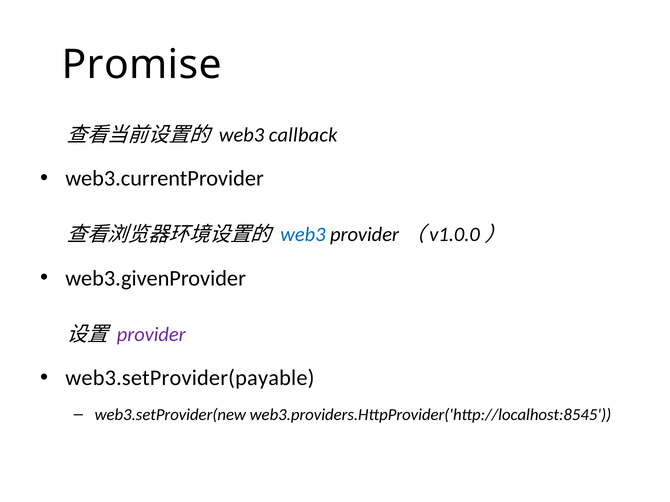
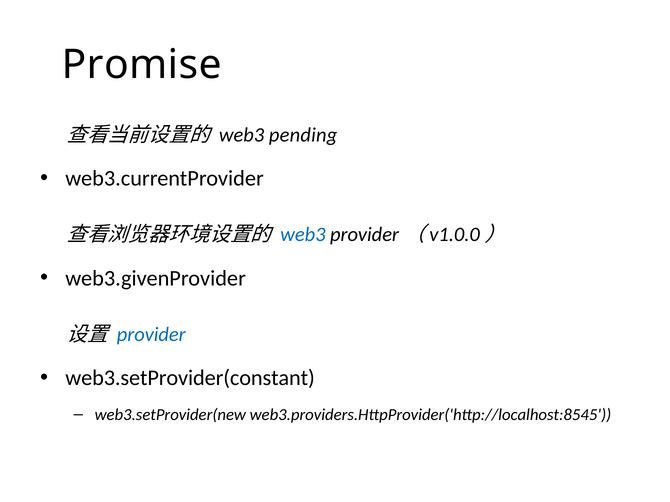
callback: callback -> pending (303, 135)
provider colour: purple -> blue (151, 335)
web3.setProvider(payable: web3.setProvider(payable -> web3.setProvider(constant (190, 379)
